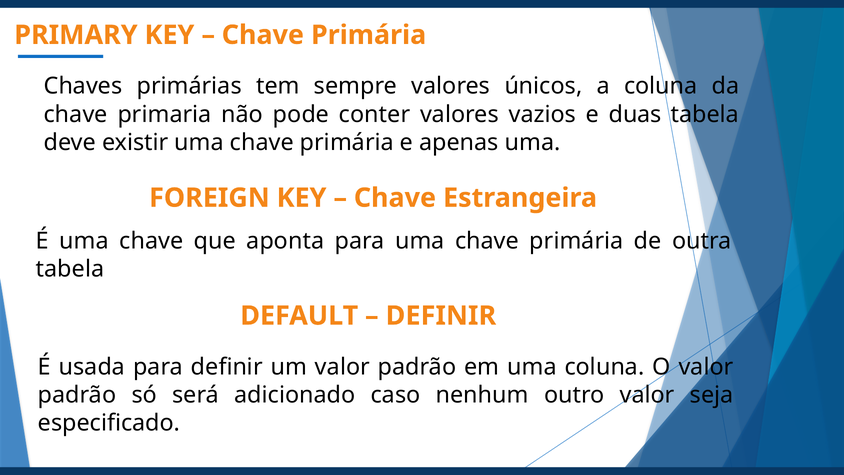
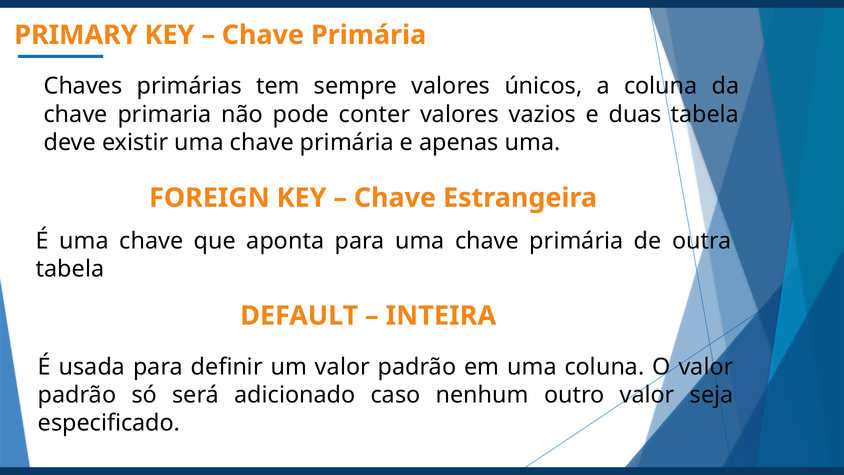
DEFINIR: DEFINIR -> INTEIRA (441, 316)
